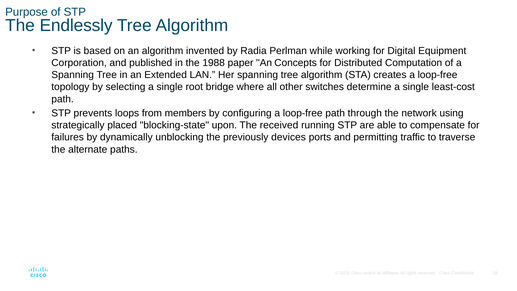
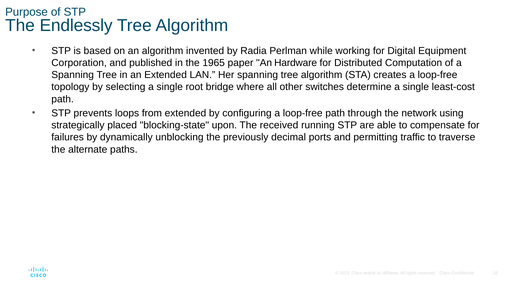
1988: 1988 -> 1965 (214, 63)
Concepts: Concepts -> Hardware (296, 63)
from members: members -> extended (185, 113)
devices: devices -> decimal (289, 137)
